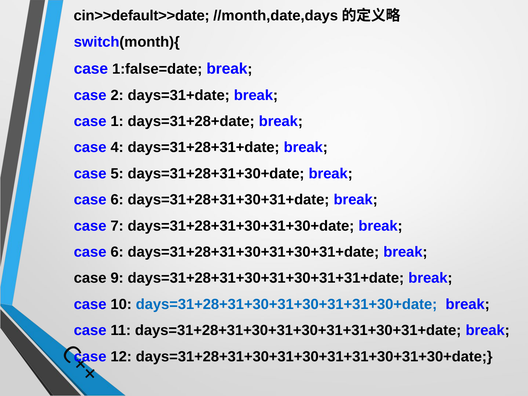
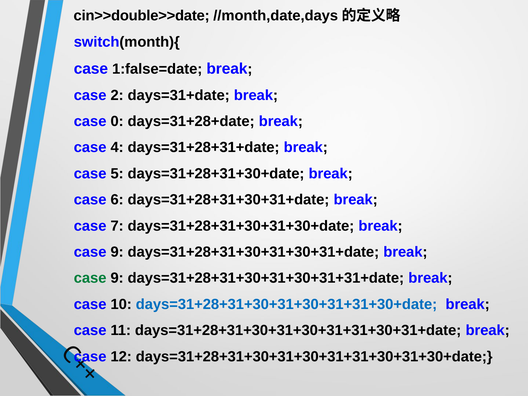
cin>>default>>date: cin>>default>>date -> cin>>double>>date (142, 16)
1: 1 -> 0 (117, 121)
6: 6 -> 9 (117, 252)
case colour: black -> green (90, 278)
